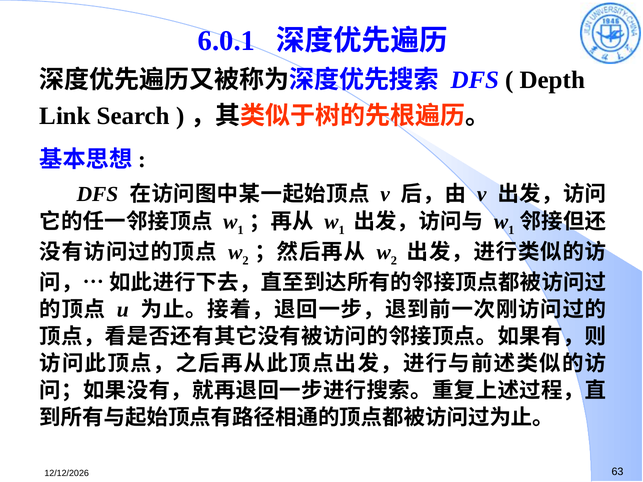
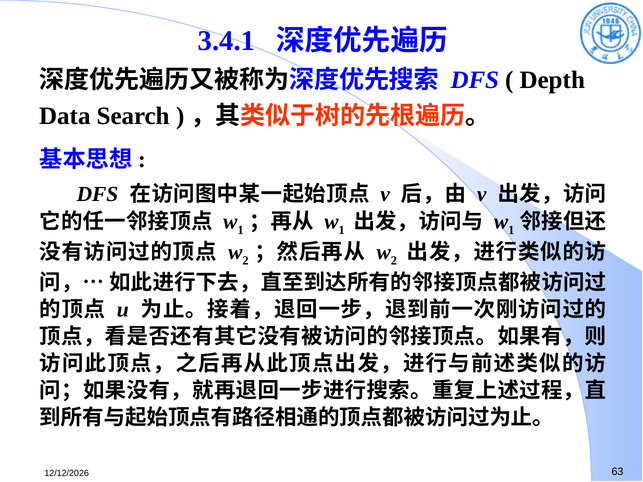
6.0.1: 6.0.1 -> 3.4.1 (226, 41)
Link: Link -> Data (65, 116)
